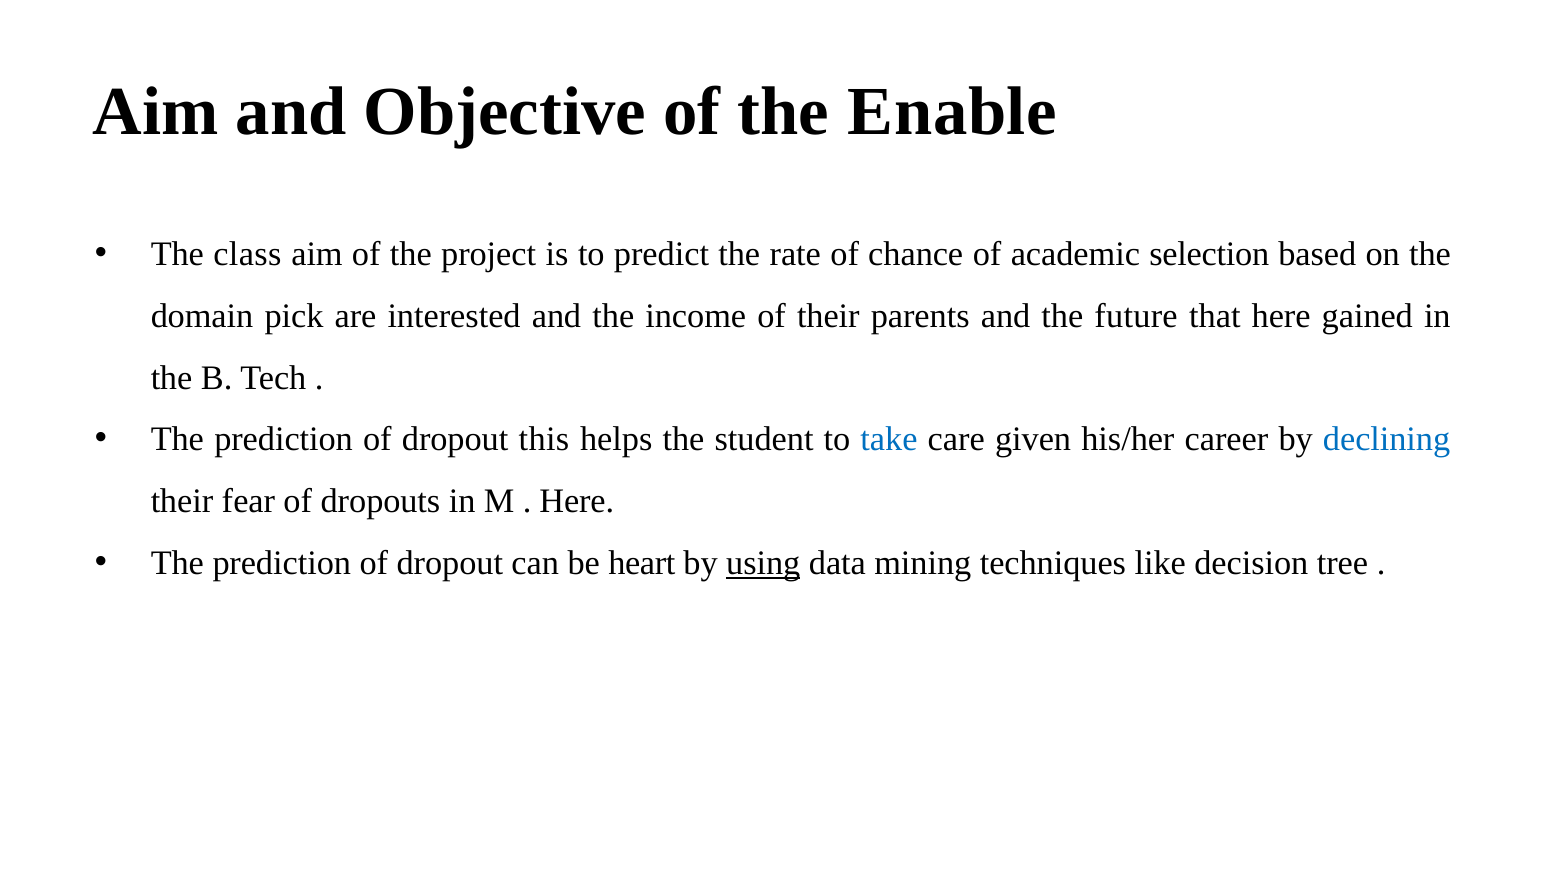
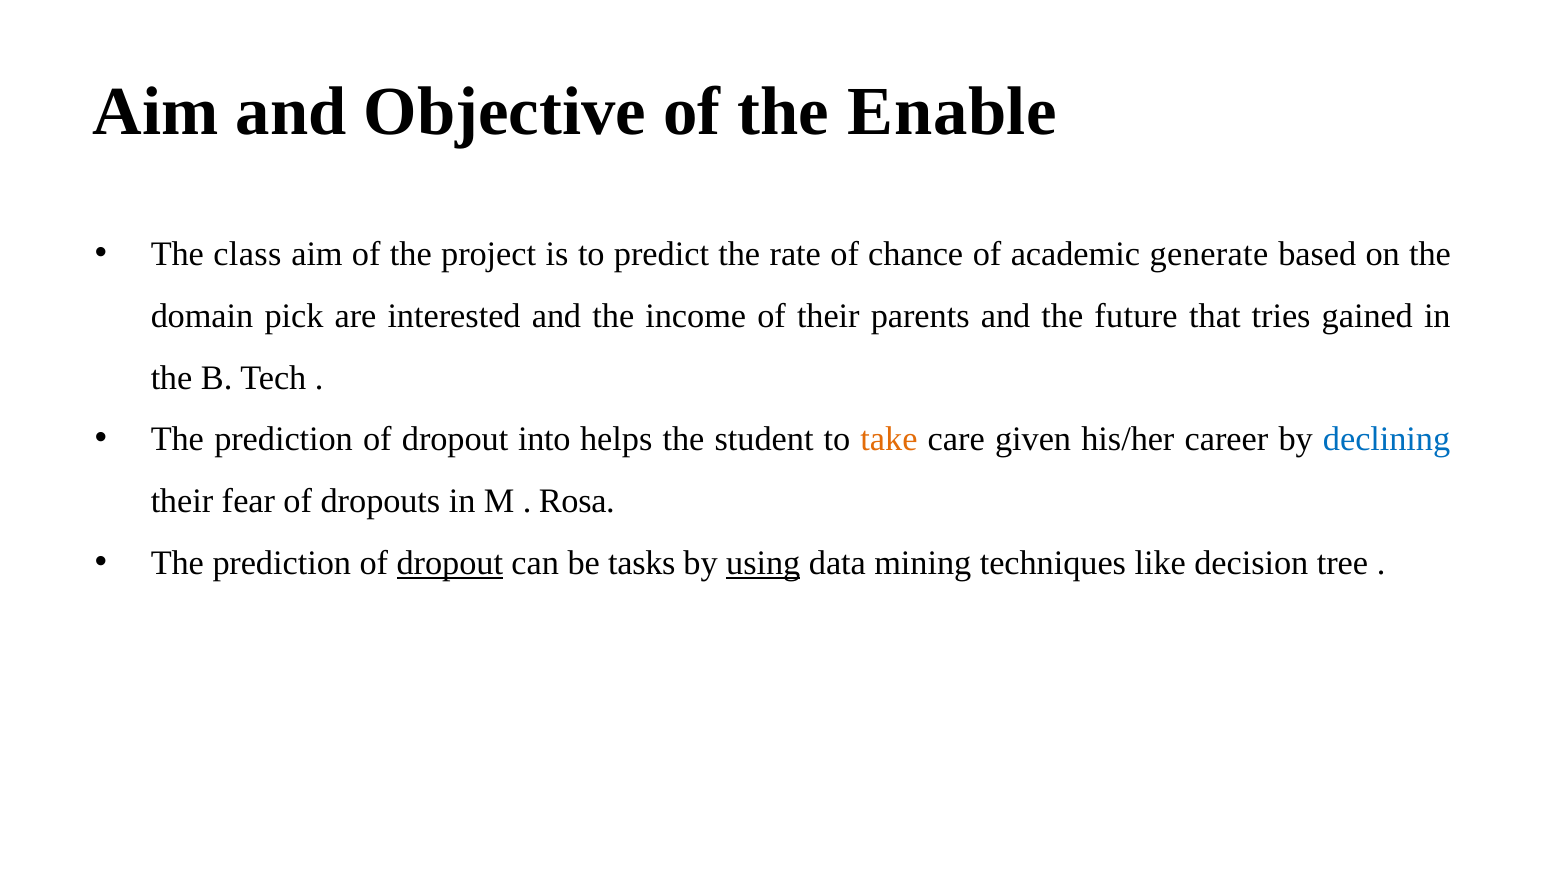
selection: selection -> generate (1209, 254)
that here: here -> tries (1281, 316)
this: this -> into (544, 439)
take colour: blue -> orange (889, 439)
Here: Here -> Rosa (577, 501)
dropout underline: none -> present (450, 563)
heart: heart -> tasks (642, 563)
